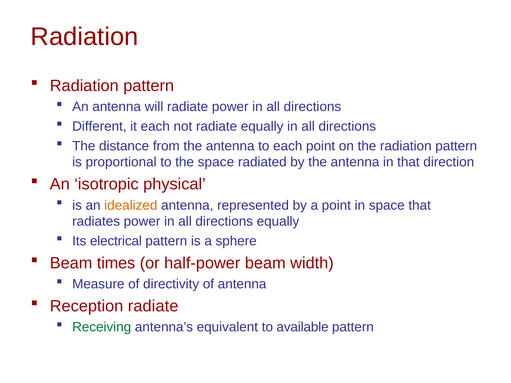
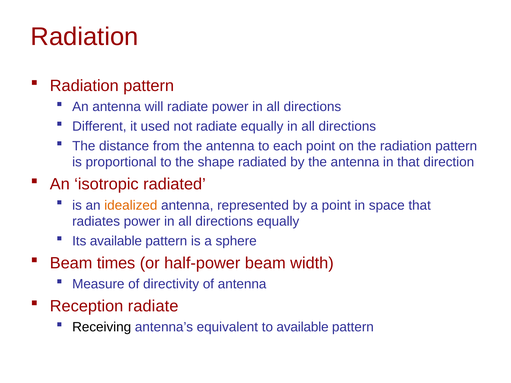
it each: each -> used (155, 127)
the space: space -> shape (216, 162)
isotropic physical: physical -> radiated (174, 184)
Its electrical: electrical -> available (116, 241)
Receiving colour: green -> black (102, 327)
